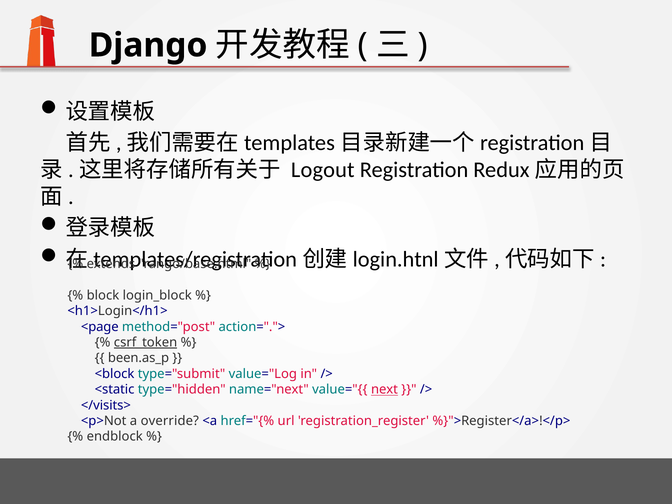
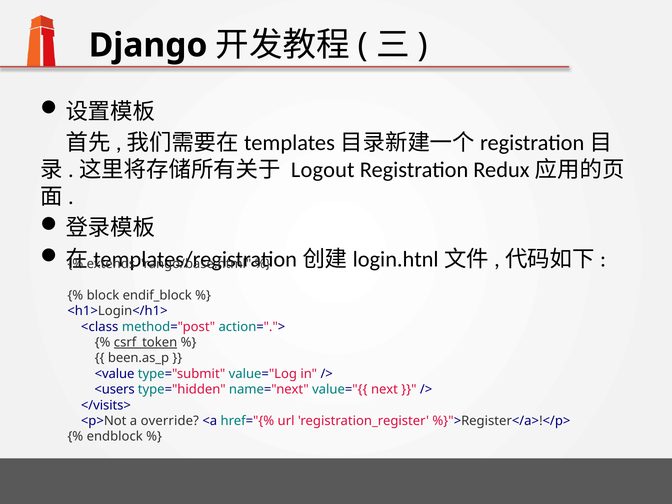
login_block: login_block -> endif_block (157, 295)
<page: <page -> <class (100, 327)
<block: <block -> <value (115, 374)
<static: <static -> <users (115, 390)
next underline: present -> none (384, 390)
